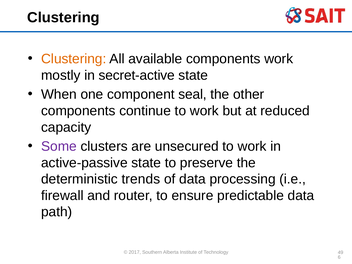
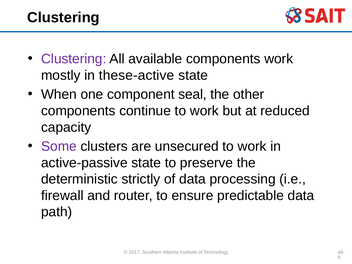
Clustering colour: orange -> purple (74, 59)
secret-active: secret-active -> these-active (137, 75)
trends: trends -> strictly (141, 179)
